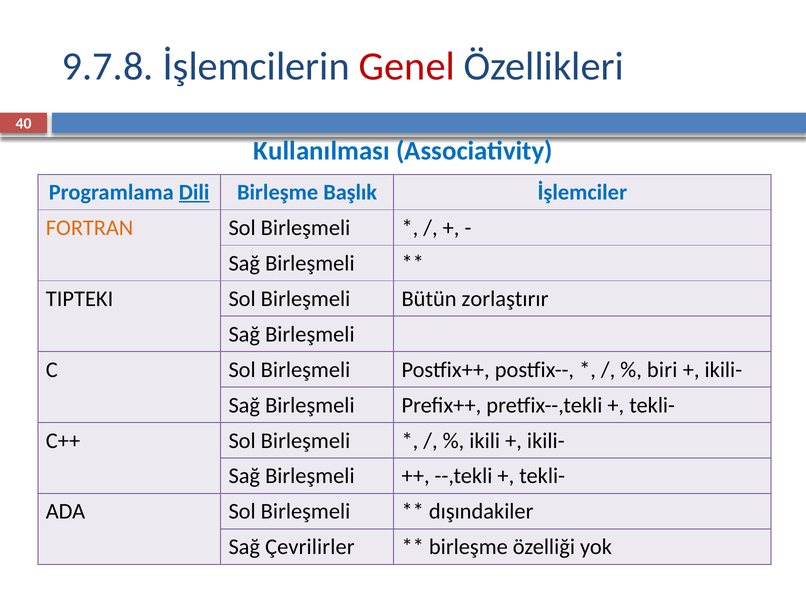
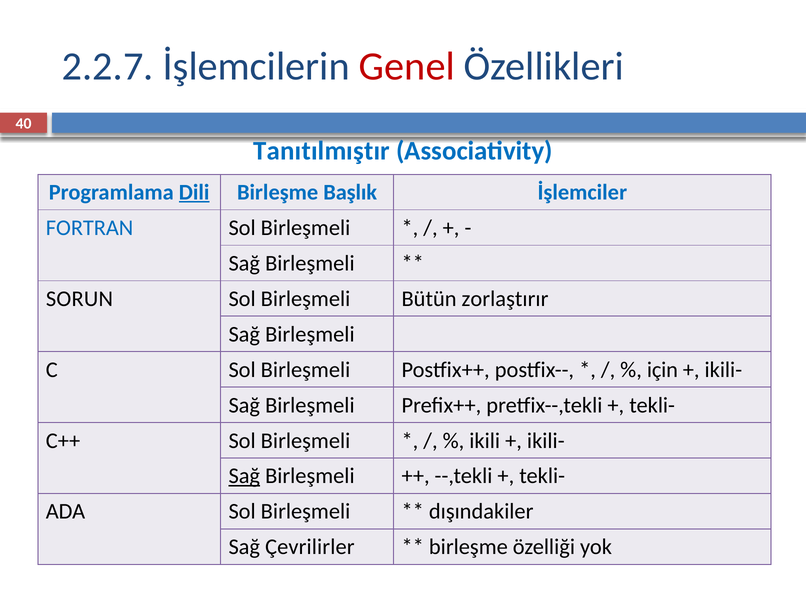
9.7.8: 9.7.8 -> 2.2.7 (108, 67)
Kullanılması: Kullanılması -> Tanıtılmıştır (322, 151)
FORTRAN colour: orange -> blue (90, 228)
TIPTEKI: TIPTEKI -> SORUN (79, 299)
biri: biri -> için (662, 370)
Sağ underline: none -> present (244, 476)
